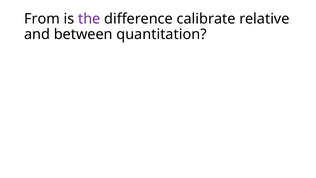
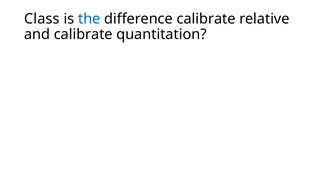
From: From -> Class (42, 19)
the colour: purple -> blue (89, 19)
and between: between -> calibrate (83, 34)
